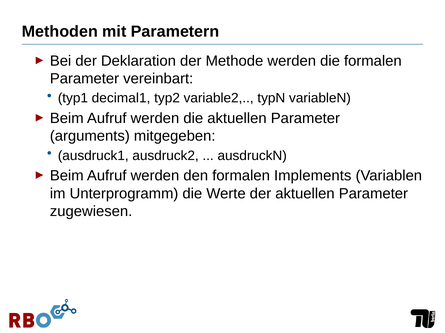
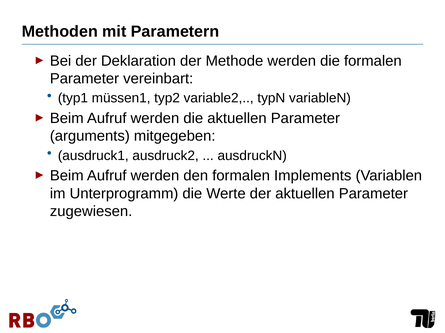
decimal1: decimal1 -> müssen1 (121, 98)
